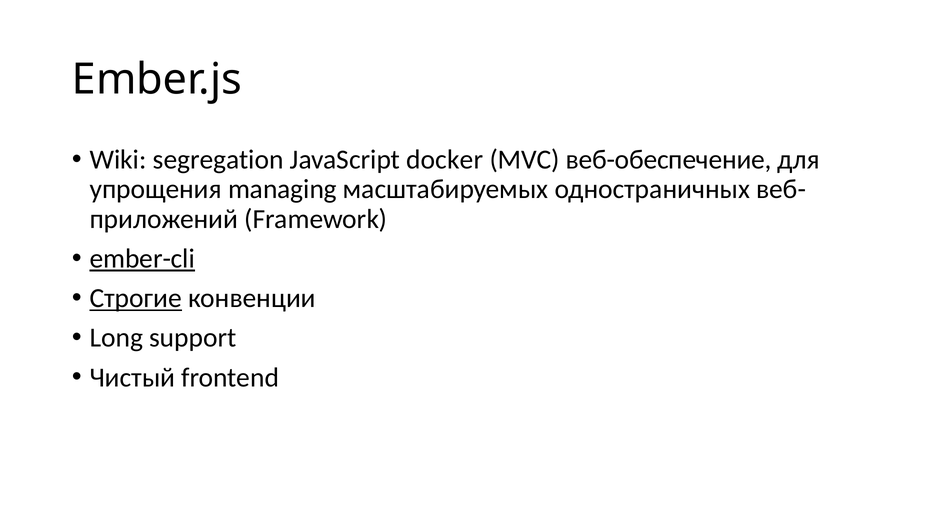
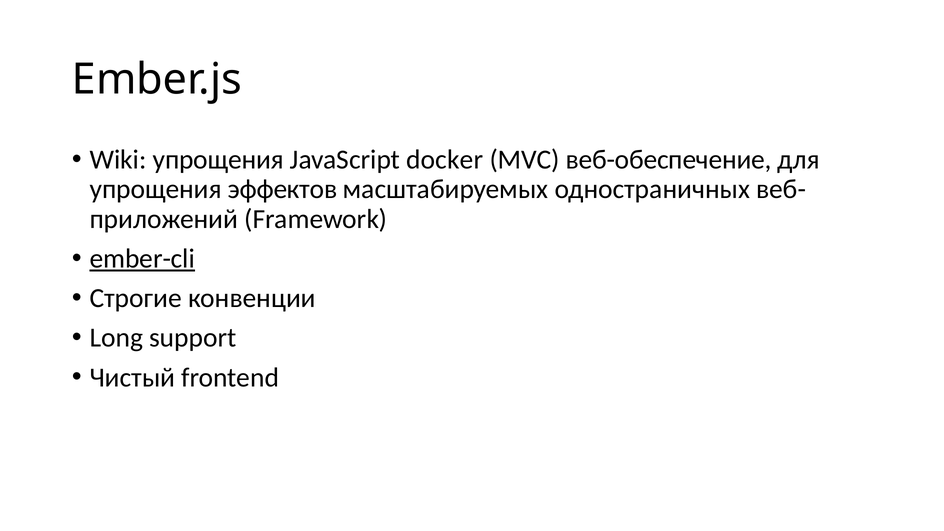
Wiki segregation: segregation -> упрощения (218, 160)
managing: managing -> эффектов (283, 189)
Строгие underline: present -> none (136, 298)
